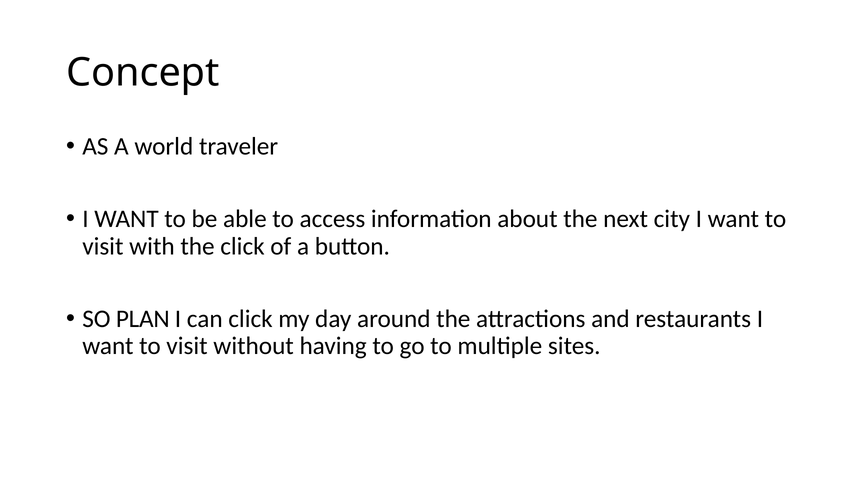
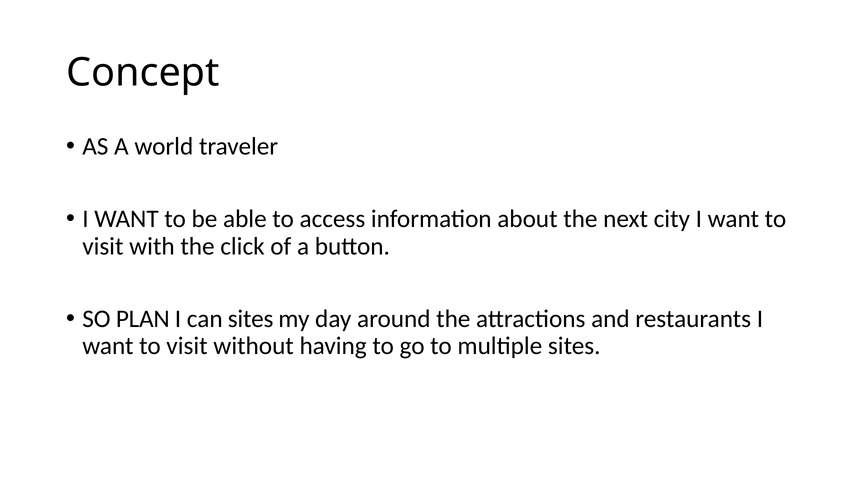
can click: click -> sites (251, 319)
